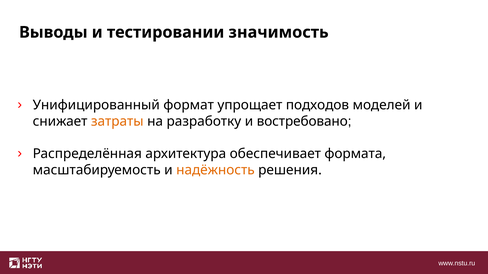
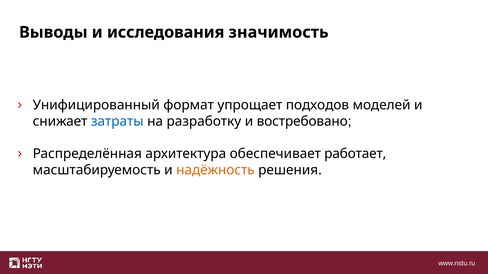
тестировании: тестировании -> исследования (166, 32)
затраты colour: orange -> blue (117, 122)
формата: формата -> работает (355, 154)
